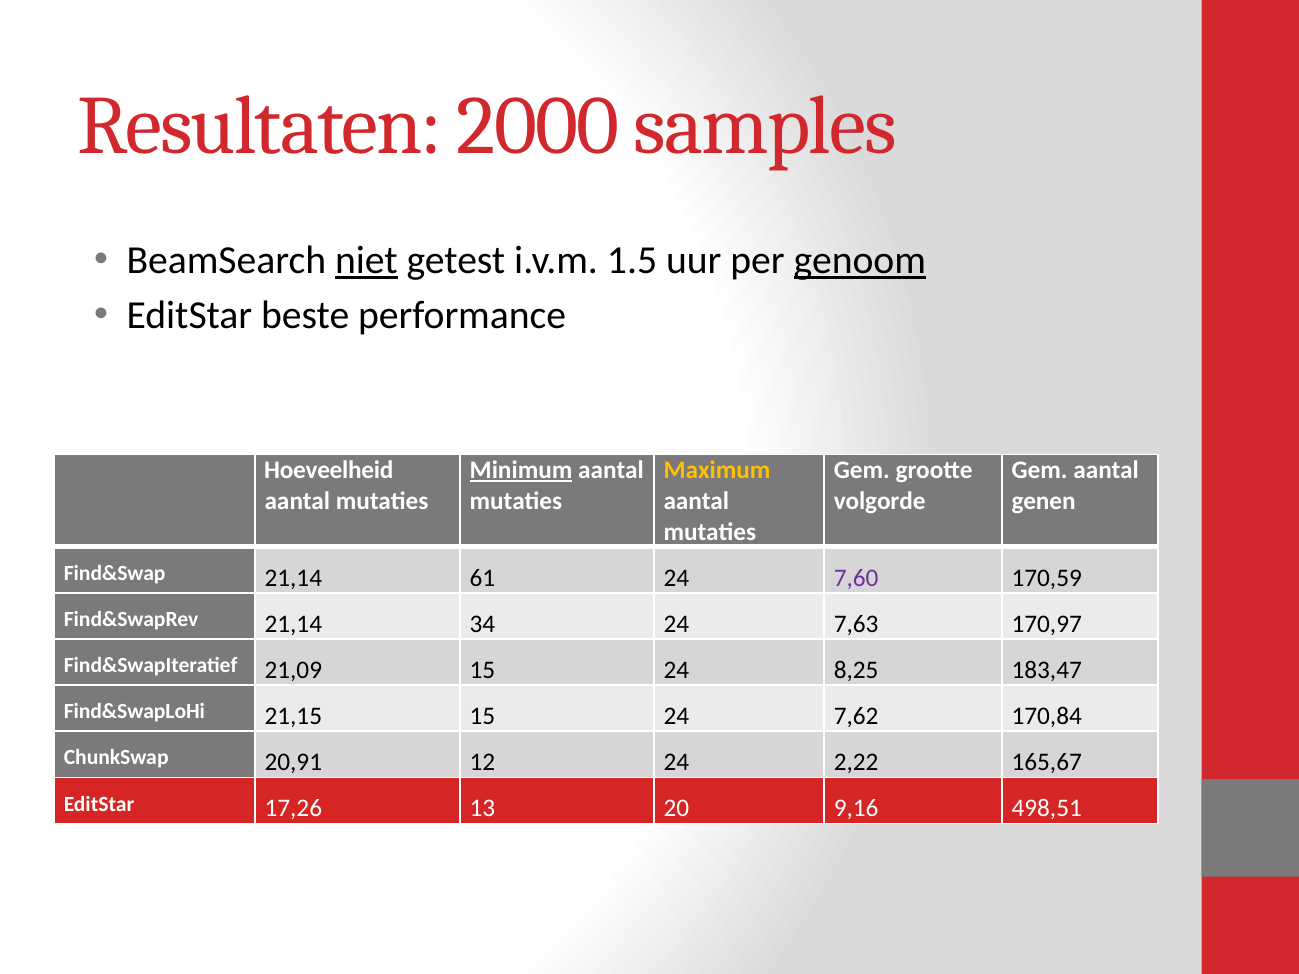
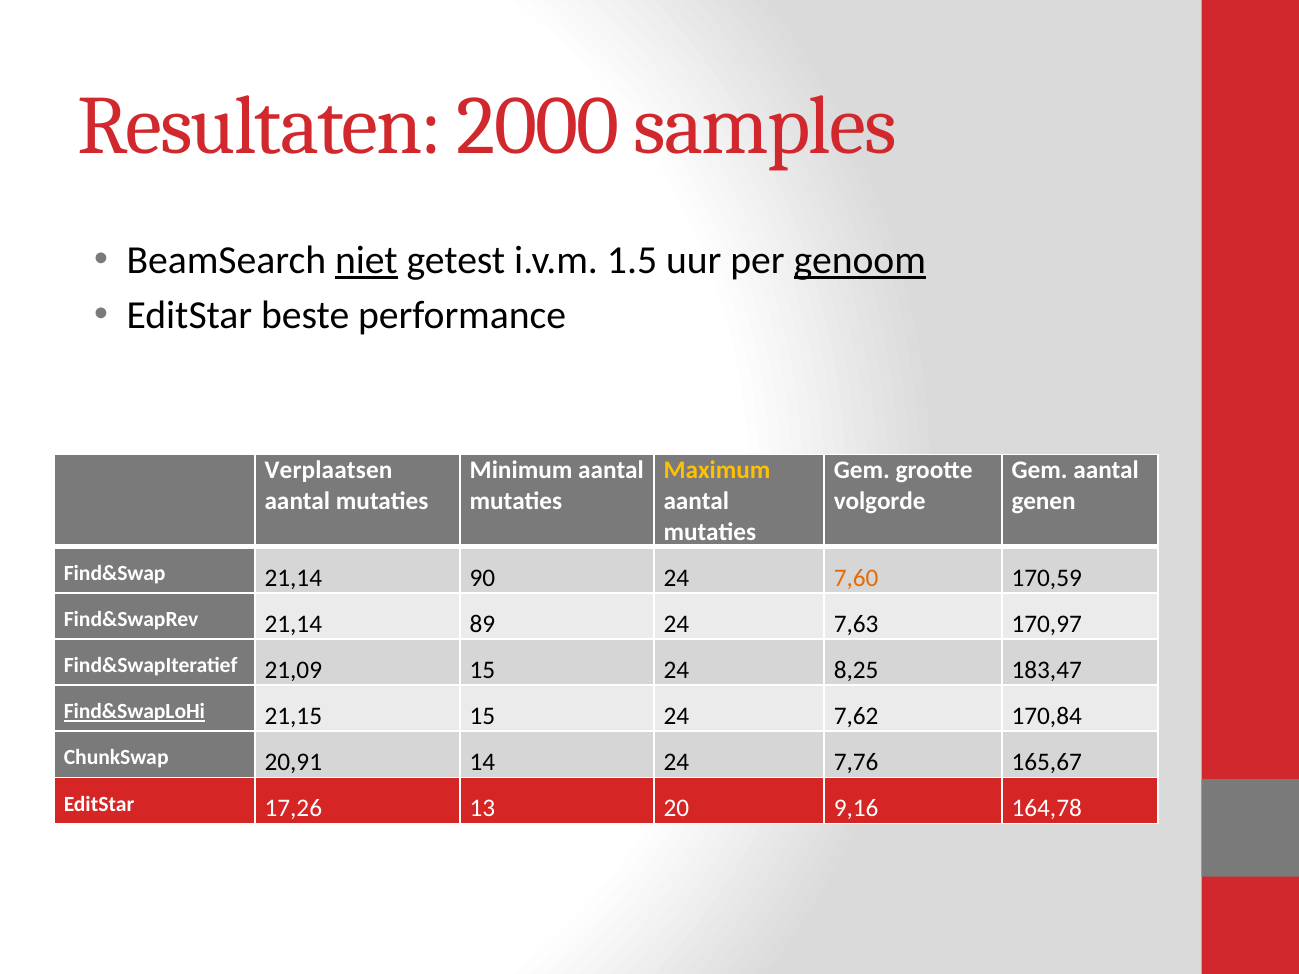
Hoeveelheid: Hoeveelheid -> Verplaatsen (329, 470)
Minimum underline: present -> none (521, 470)
61: 61 -> 90 (482, 578)
7,60 colour: purple -> orange (856, 578)
34: 34 -> 89 (482, 624)
Find&SwapLoHi underline: none -> present (134, 712)
12: 12 -> 14 (482, 762)
2,22: 2,22 -> 7,76 (856, 762)
498,51: 498,51 -> 164,78 (1047, 809)
